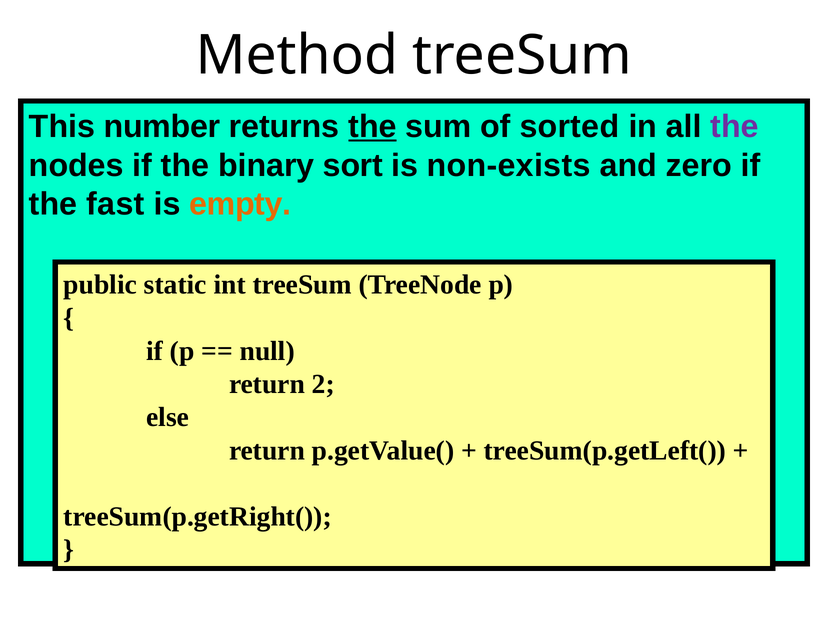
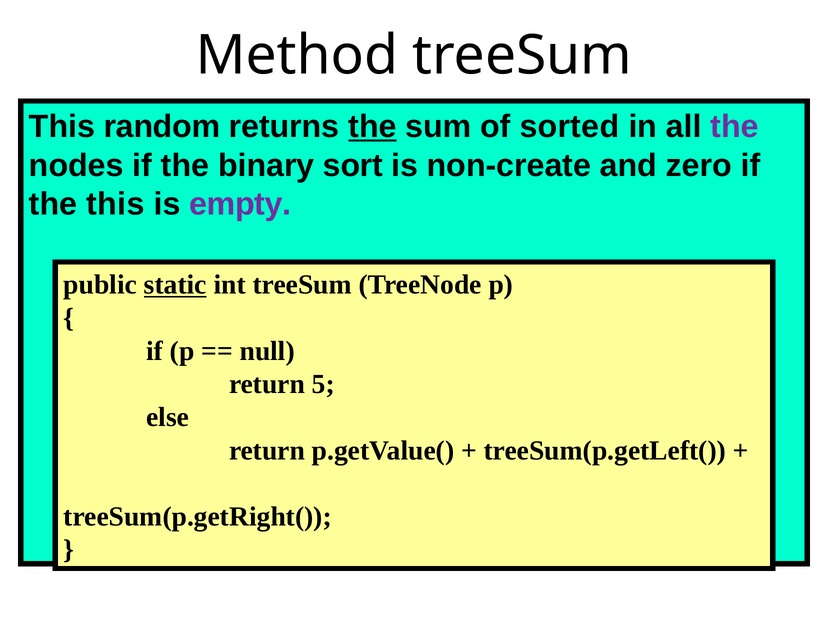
number: number -> random (162, 127)
non-exists: non-exists -> non-create (509, 165)
the fast: fast -> this (115, 204)
empty colour: orange -> purple (240, 204)
static underline: none -> present (175, 285)
2: 2 -> 5 (323, 384)
